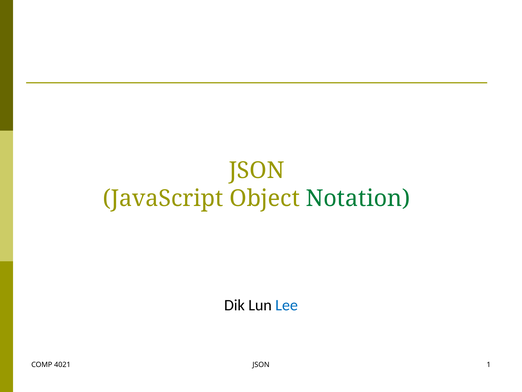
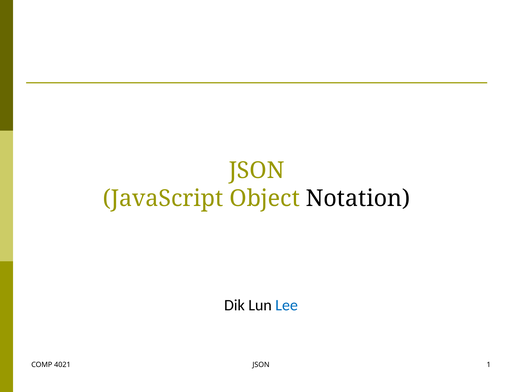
Notation colour: green -> black (358, 198)
